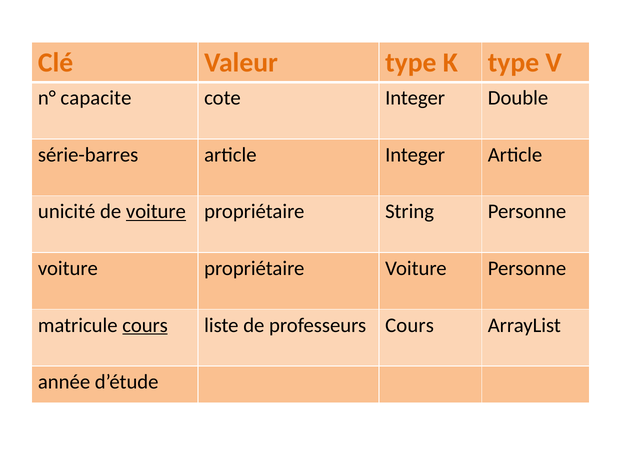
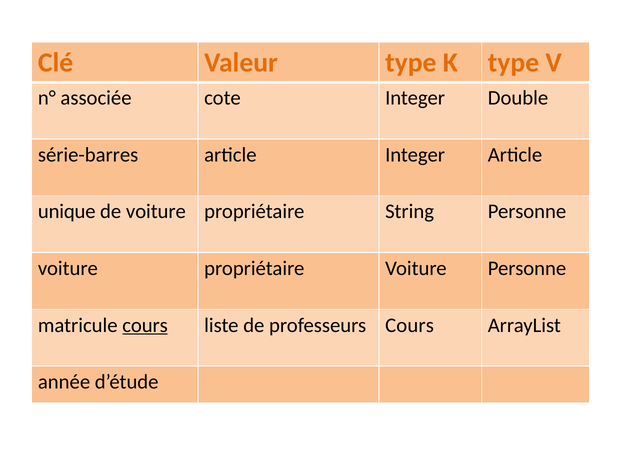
capacite: capacite -> associée (96, 98)
unicité: unicité -> unique (67, 212)
voiture underline: present -> none (156, 212)
